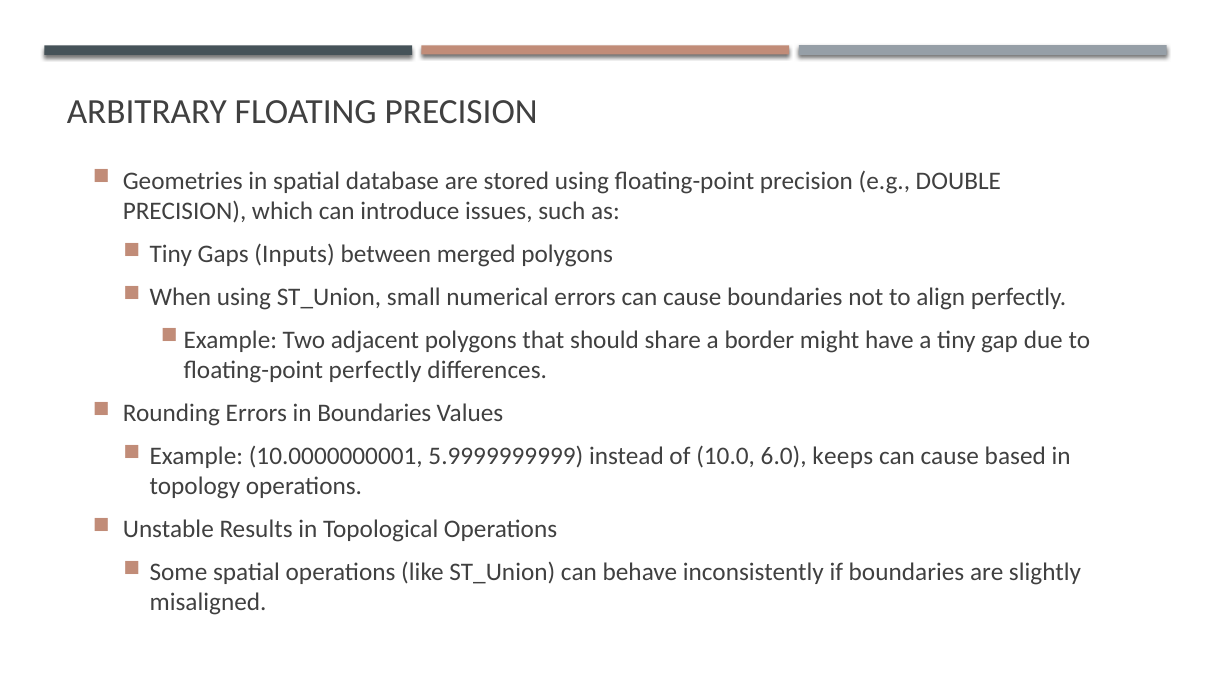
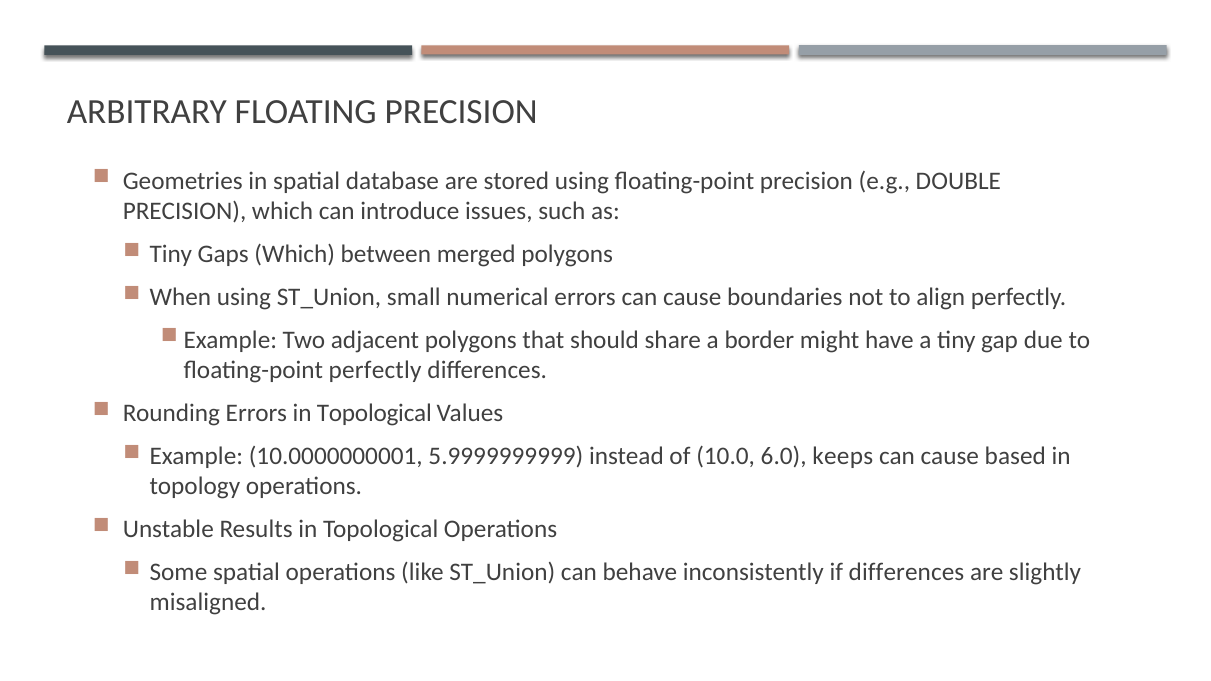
Gaps Inputs: Inputs -> Which (295, 254)
Errors in Boundaries: Boundaries -> Topological (374, 413)
if boundaries: boundaries -> differences (906, 572)
